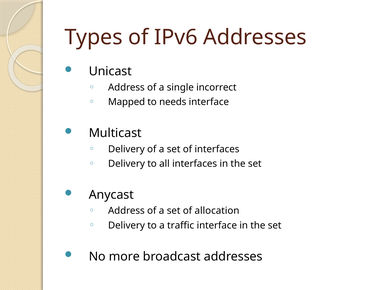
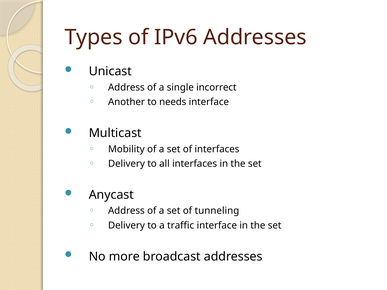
Mapped: Mapped -> Another (127, 102)
Delivery: Delivery -> Mobility (126, 149)
allocation: allocation -> tunneling (217, 211)
